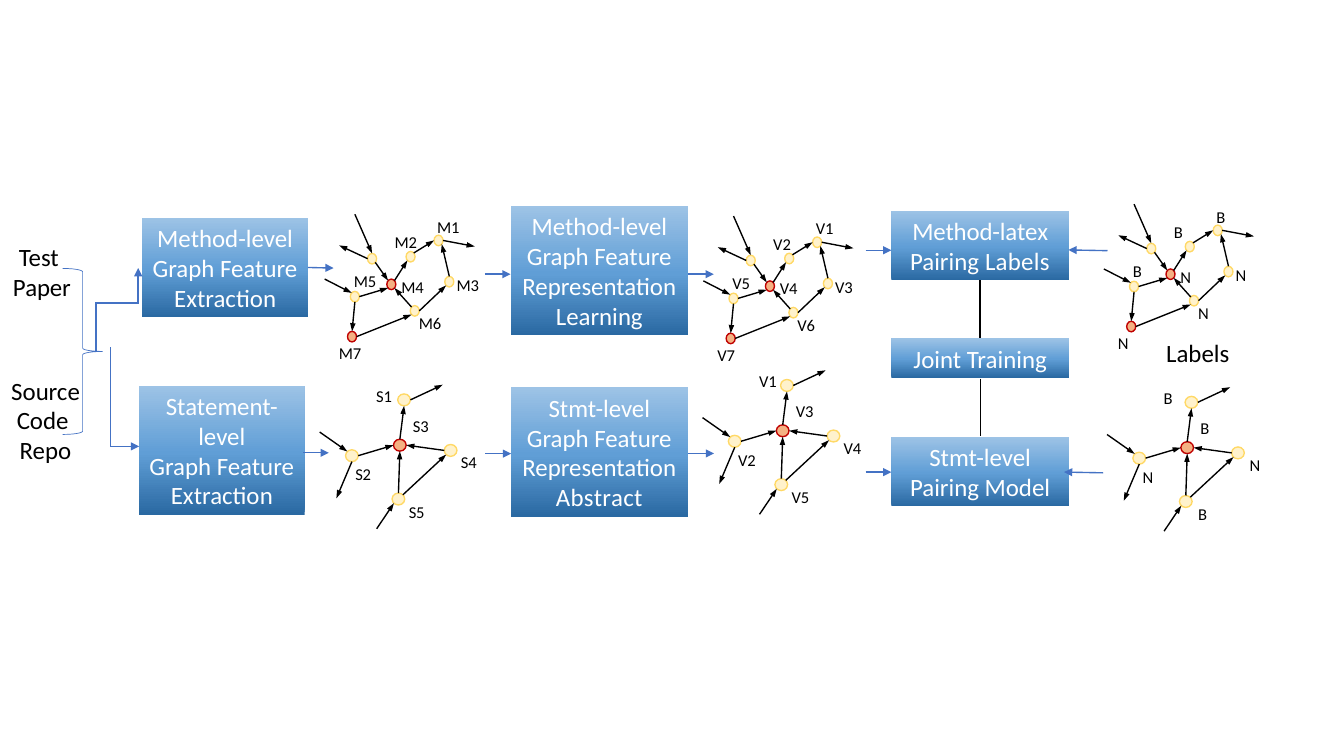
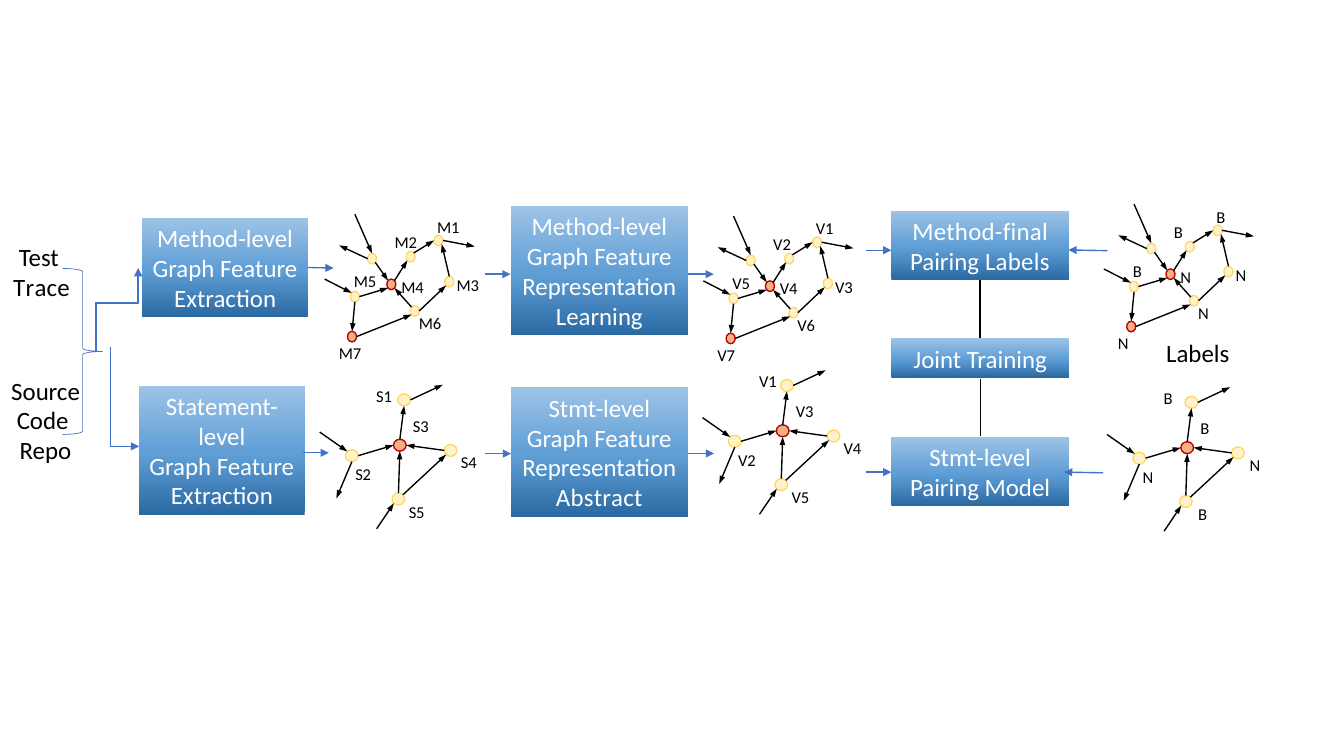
Method-latex: Method-latex -> Method-final (980, 232)
Paper: Paper -> Trace (42, 289)
